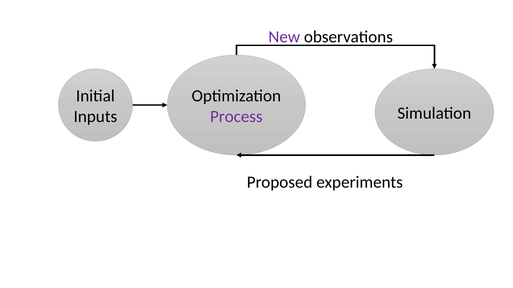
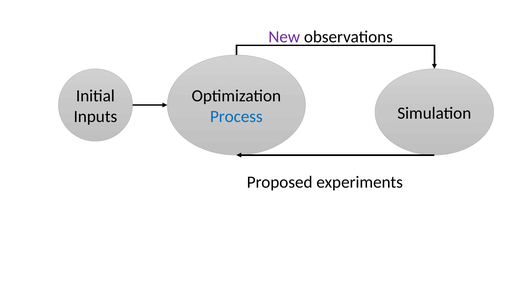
Process colour: purple -> blue (236, 117)
